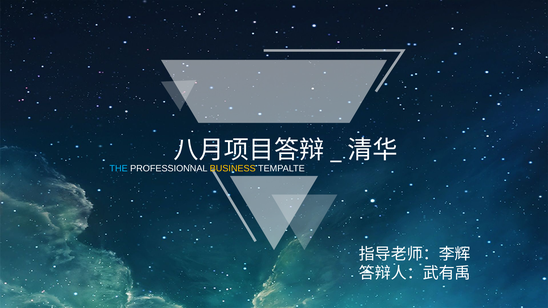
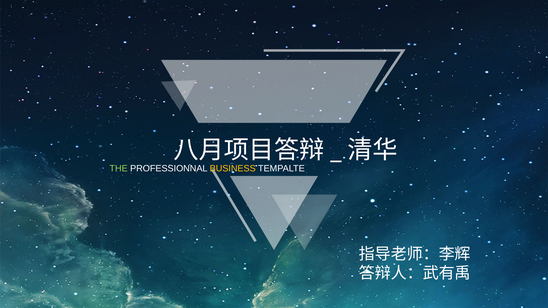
THE colour: light blue -> light green (119, 168)
